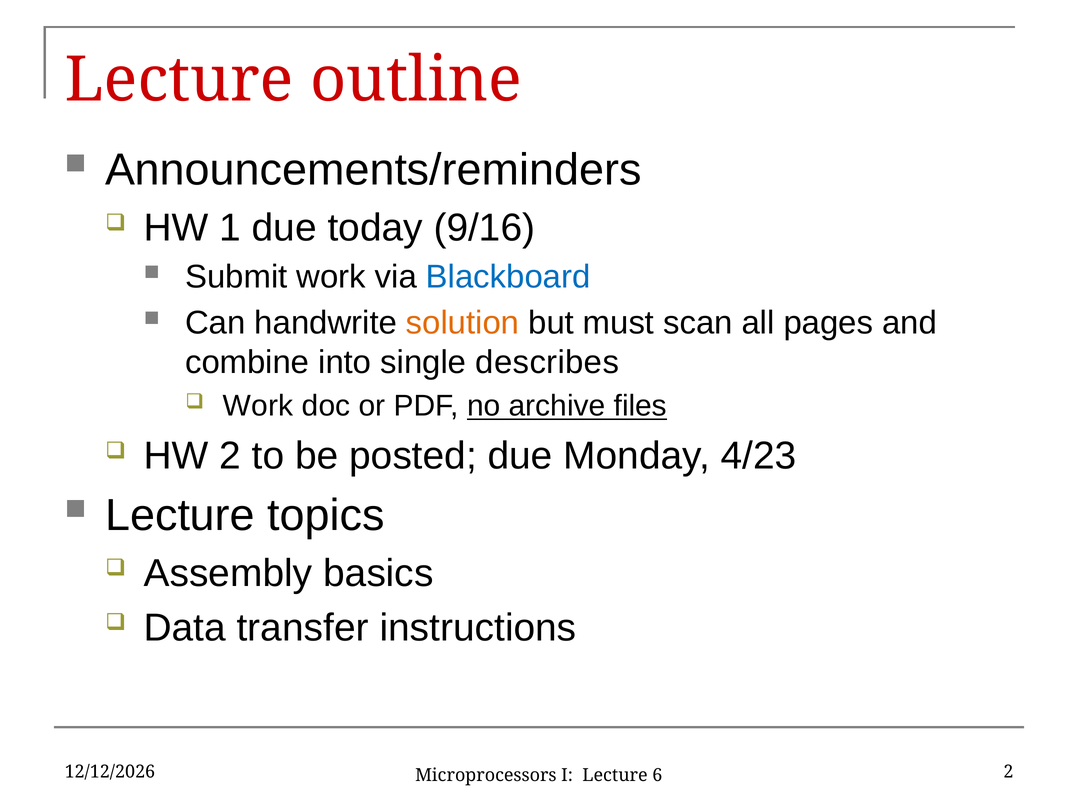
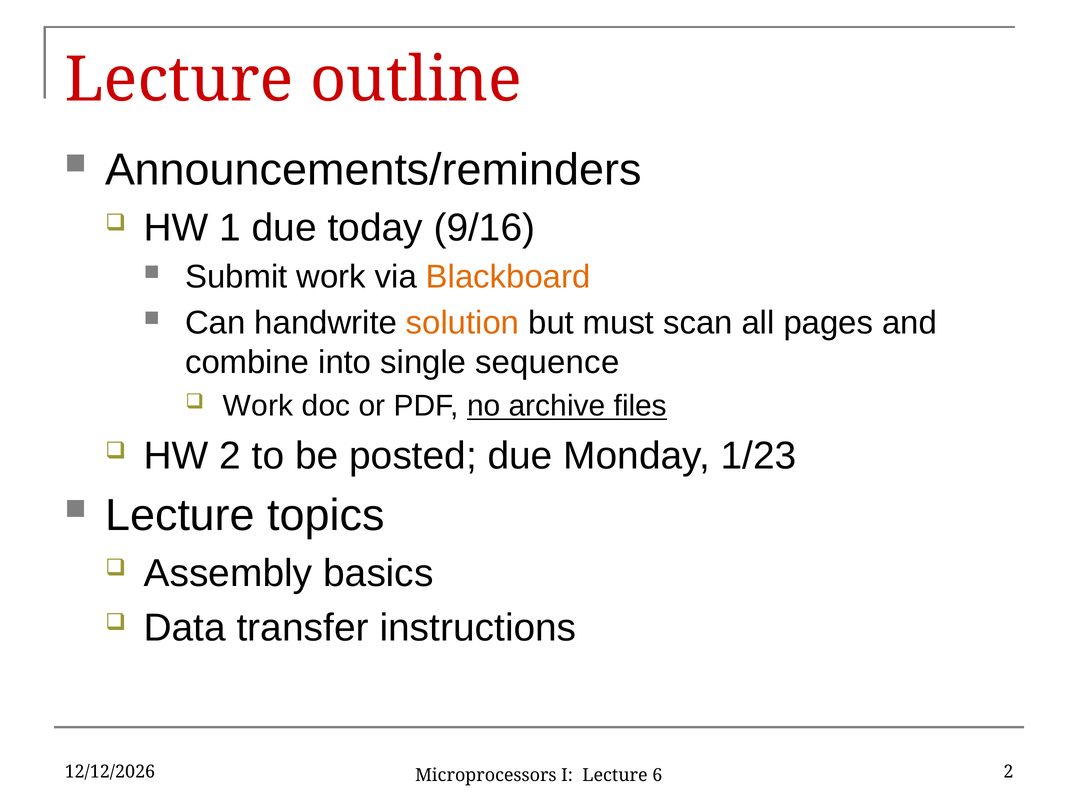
Blackboard colour: blue -> orange (508, 277)
describes: describes -> sequence (547, 363)
4/23: 4/23 -> 1/23 (759, 456)
